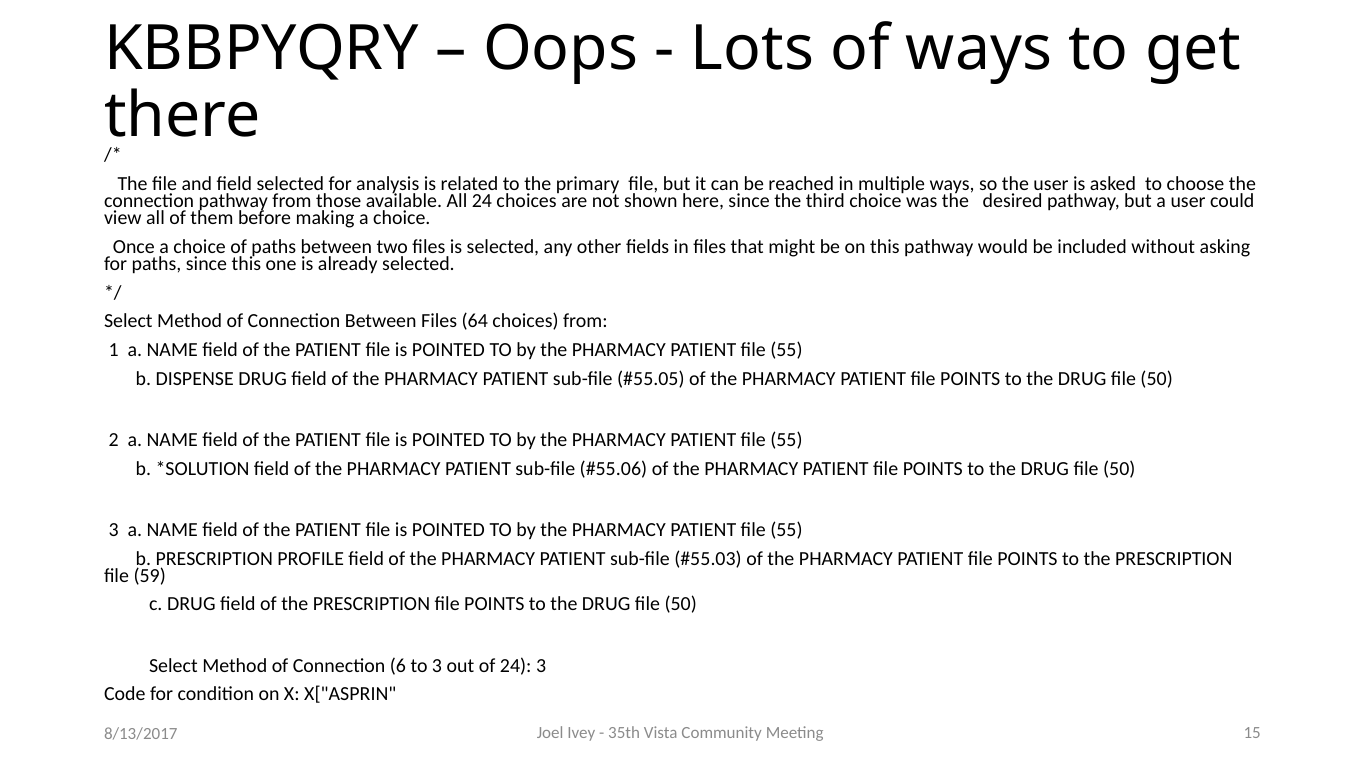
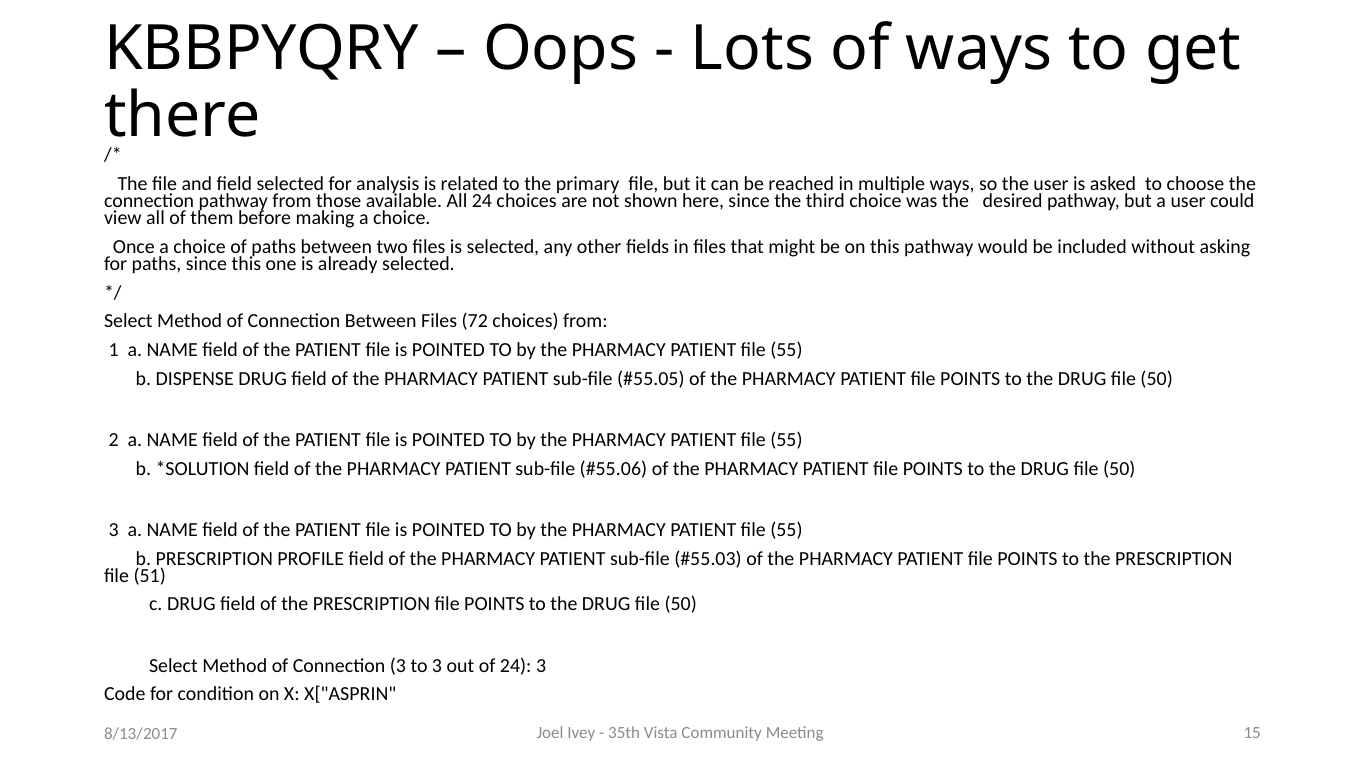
64: 64 -> 72 (475, 321)
59: 59 -> 51 (150, 576)
Connection 6: 6 -> 3 (398, 666)
